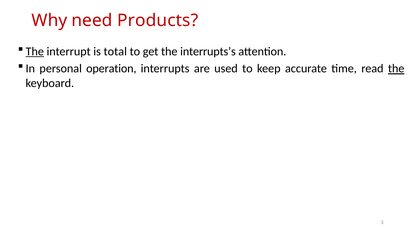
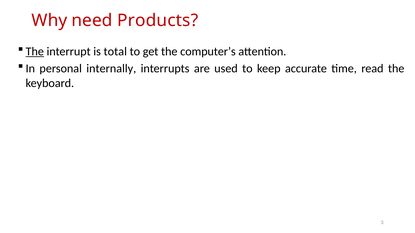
interrupts’s: interrupts’s -> computer’s (208, 52)
operation: operation -> internally (111, 69)
the underline: present -> none (396, 69)
